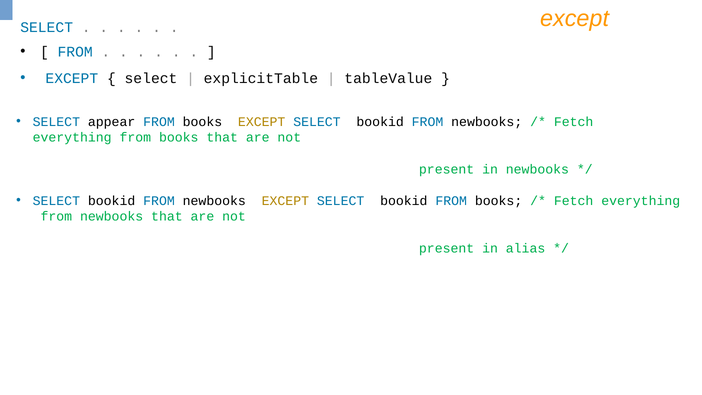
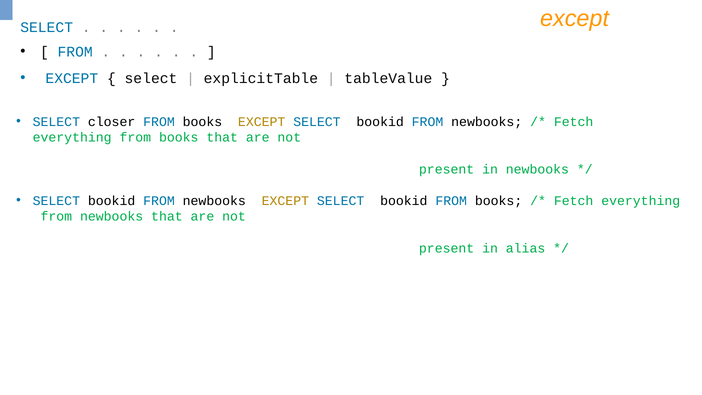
appear: appear -> closer (112, 122)
